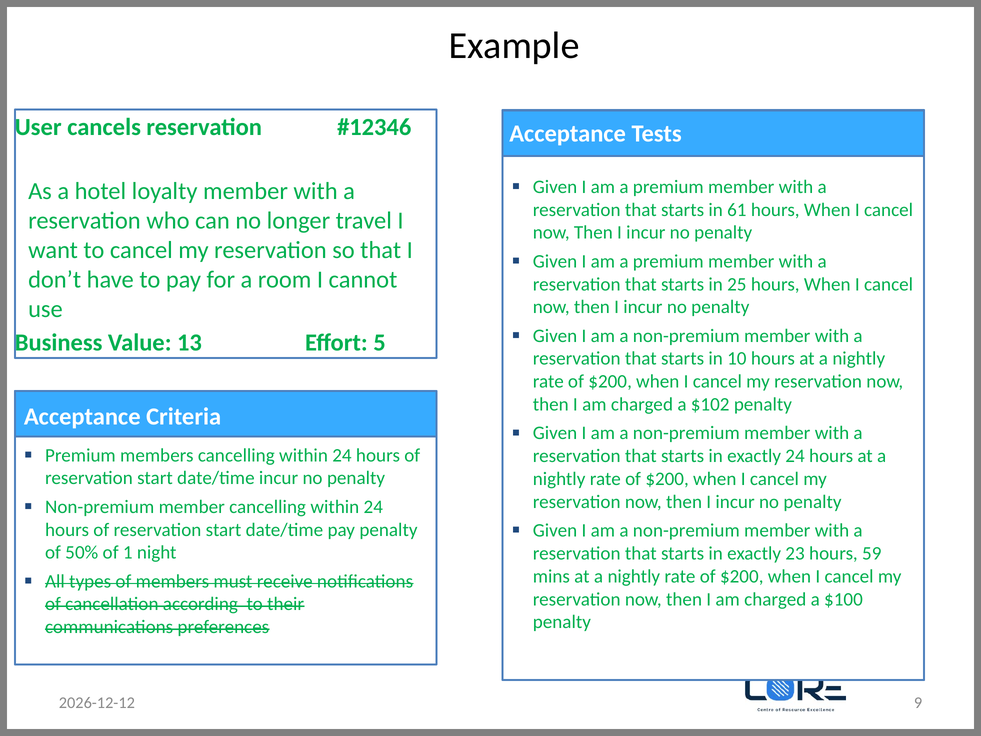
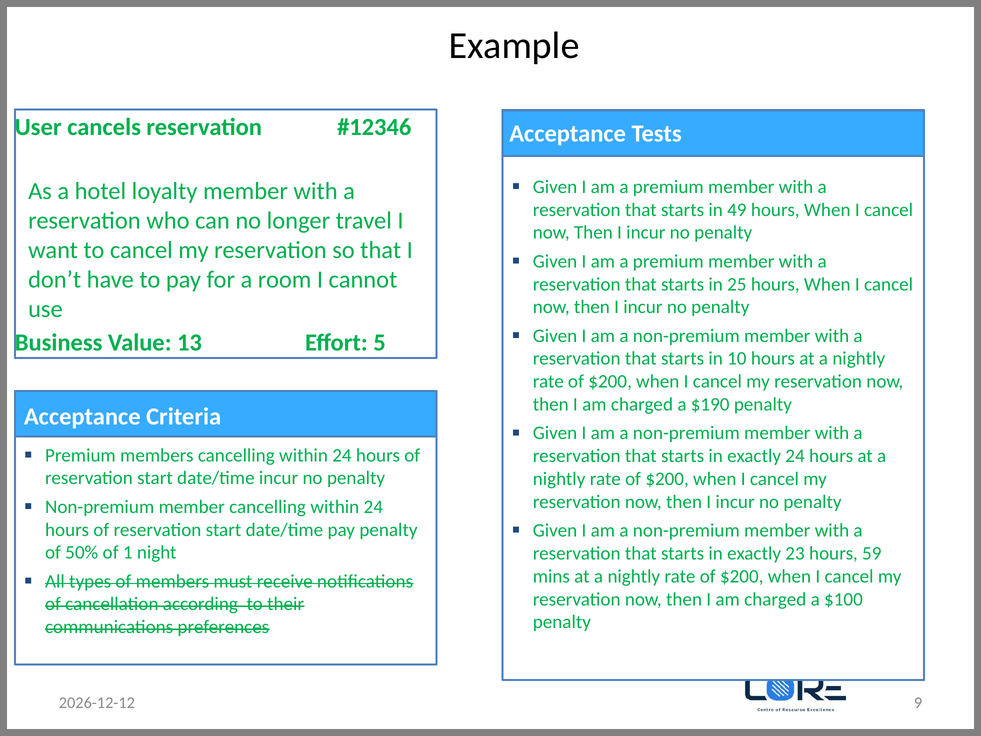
61: 61 -> 49 (737, 210)
$102: $102 -> $190 (710, 404)
